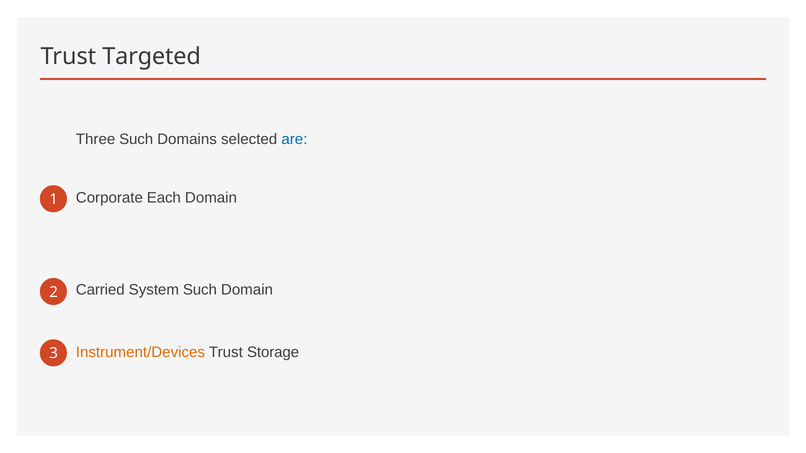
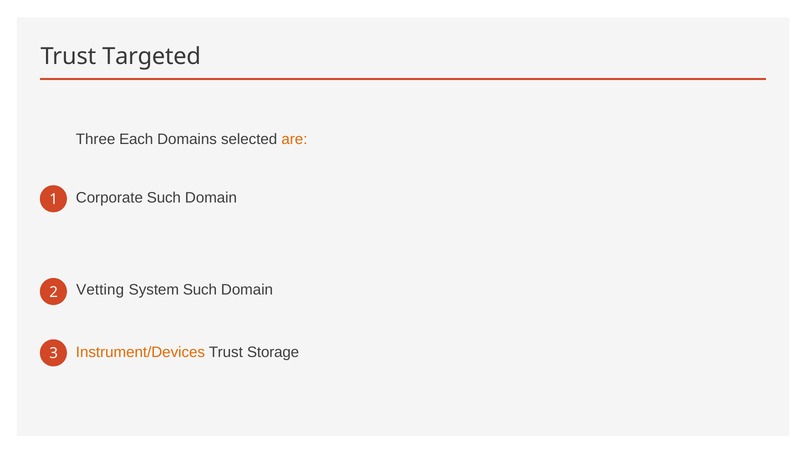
Three Such: Such -> Each (136, 140)
are colour: blue -> orange (294, 140)
Corporate Each: Each -> Such (164, 198)
Carried: Carried -> Vetting (100, 290)
